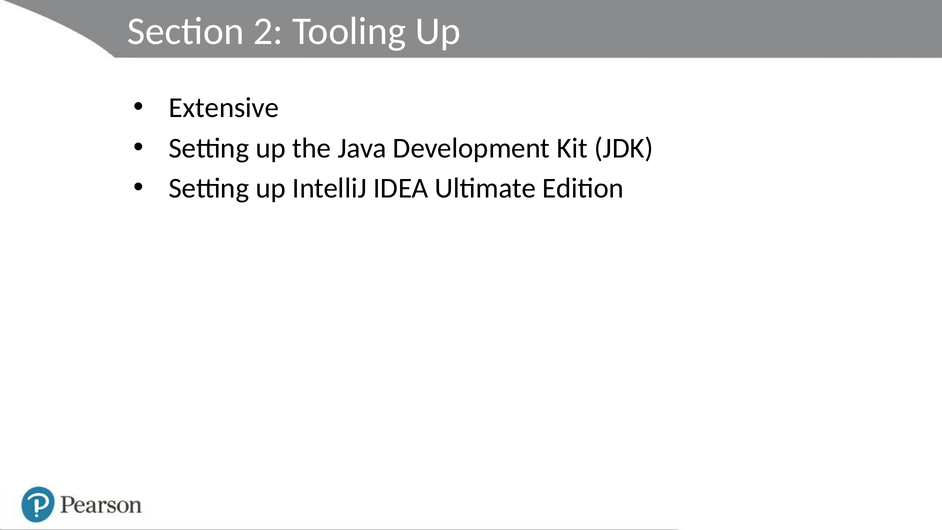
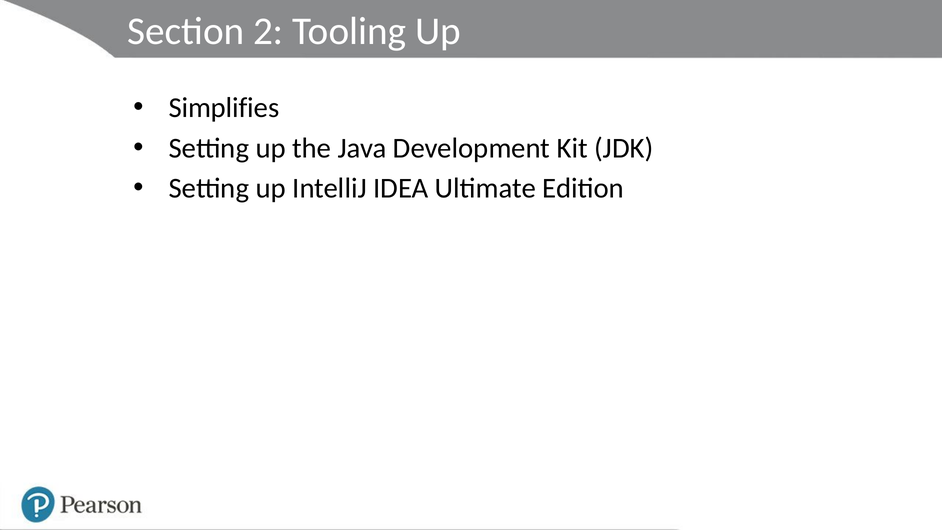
Extensive: Extensive -> Simplifies (224, 108)
